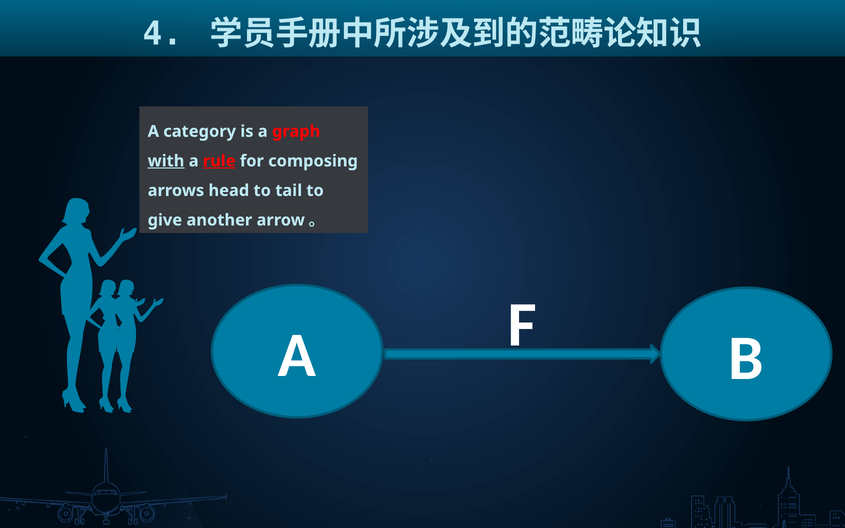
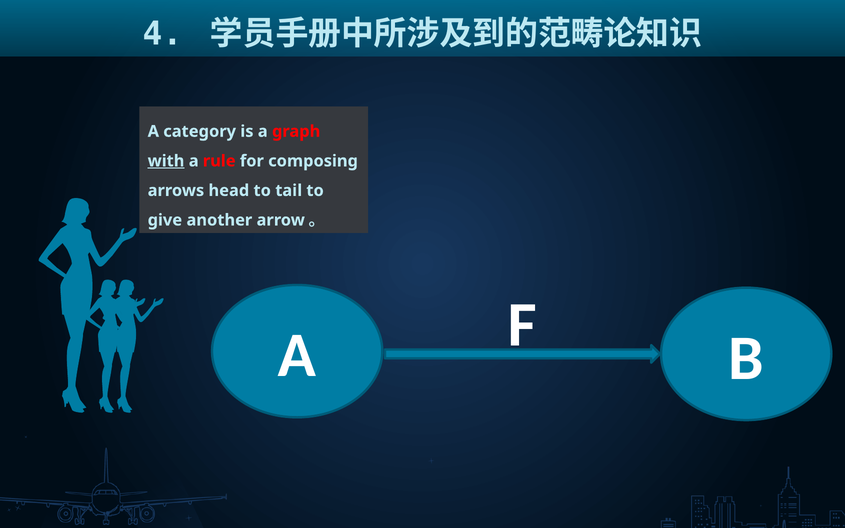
rule underline: present -> none (219, 161)
